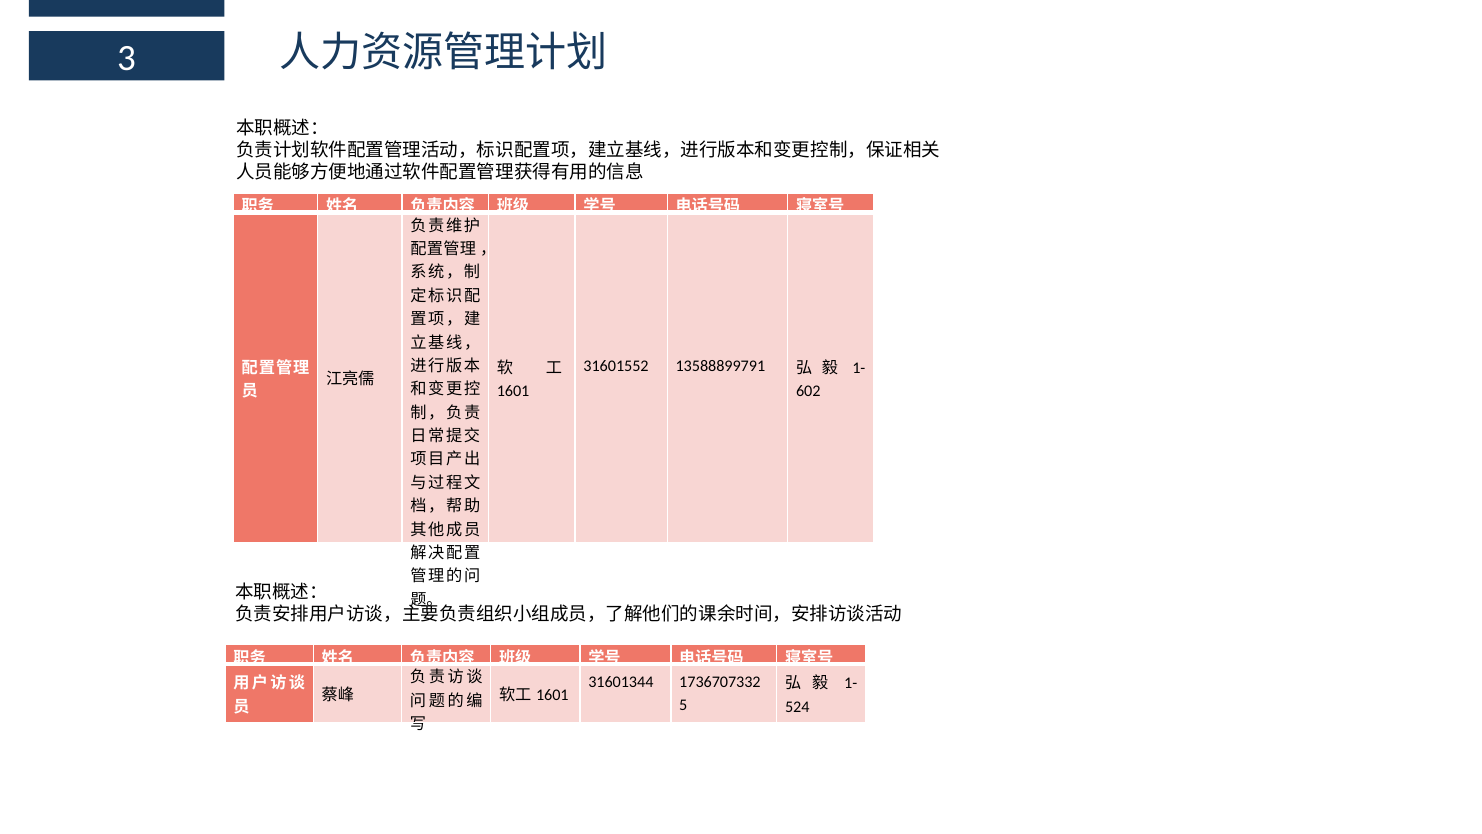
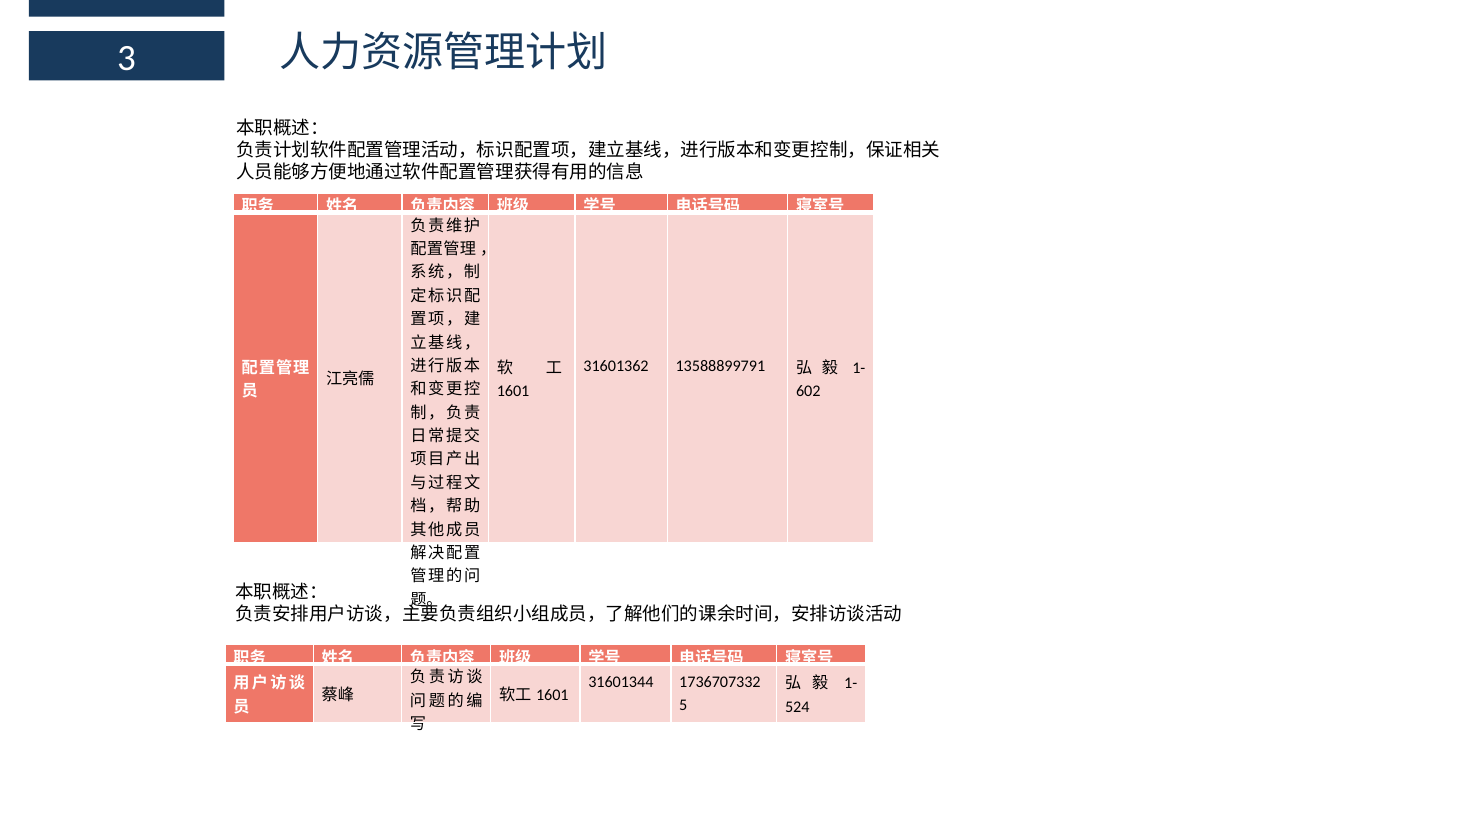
31601552: 31601552 -> 31601362 (616, 366)
